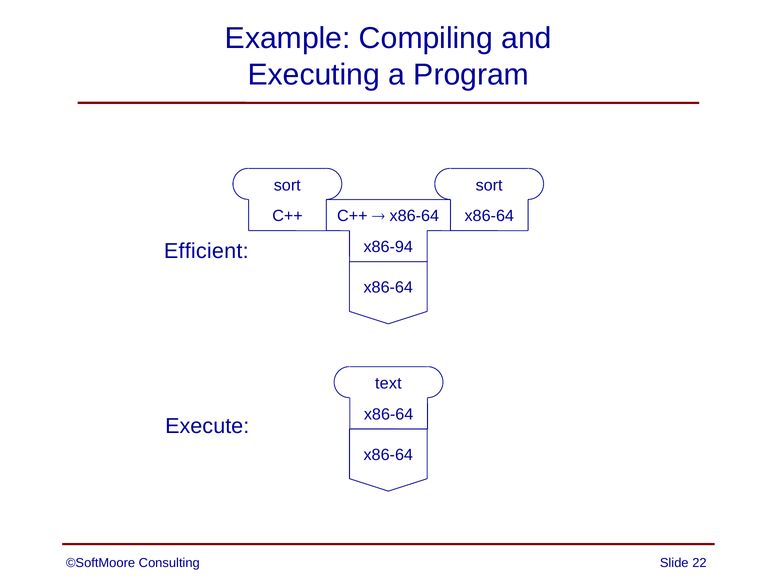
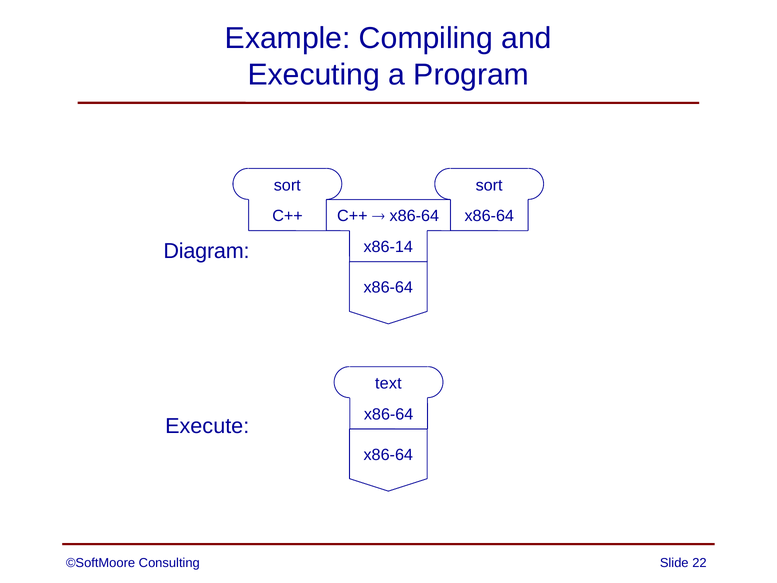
x86-94: x86-94 -> x86-14 (388, 247)
Efficient: Efficient -> Diagram (207, 251)
